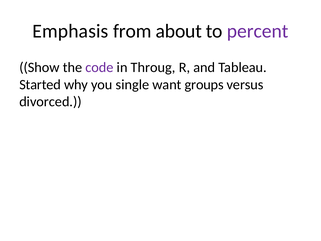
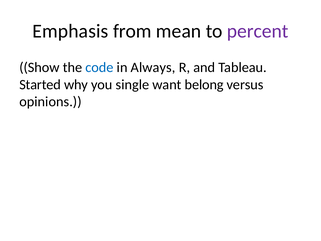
about: about -> mean (179, 31)
code colour: purple -> blue (99, 67)
Throug: Throug -> Always (153, 67)
groups: groups -> belong (204, 84)
divorced: divorced -> opinions (50, 102)
